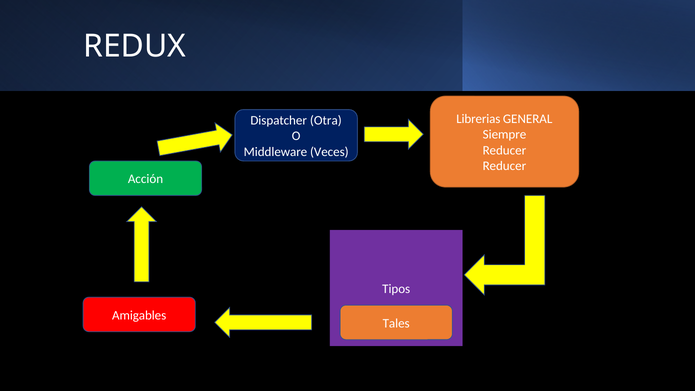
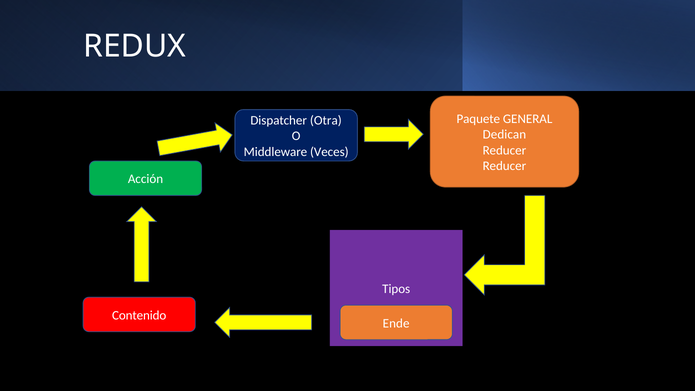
Librerias: Librerias -> Paquete (478, 119)
Siempre: Siempre -> Dedican (504, 135)
Amigables: Amigables -> Contenido (139, 315)
Tales: Tales -> Ende (396, 323)
